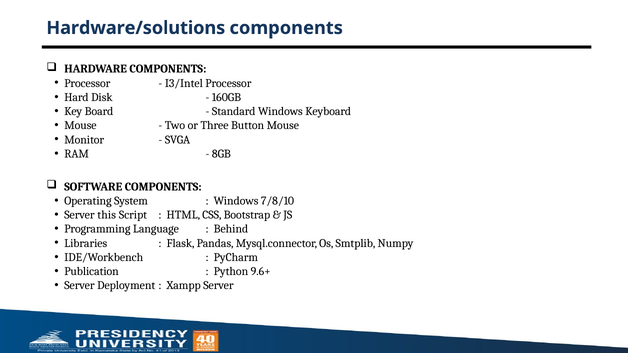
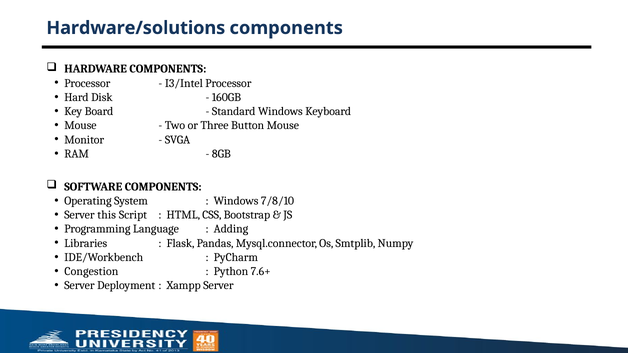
Behind: Behind -> Adding (231, 229)
Publication: Publication -> Congestion (91, 272)
9.6+: 9.6+ -> 7.6+ (261, 272)
